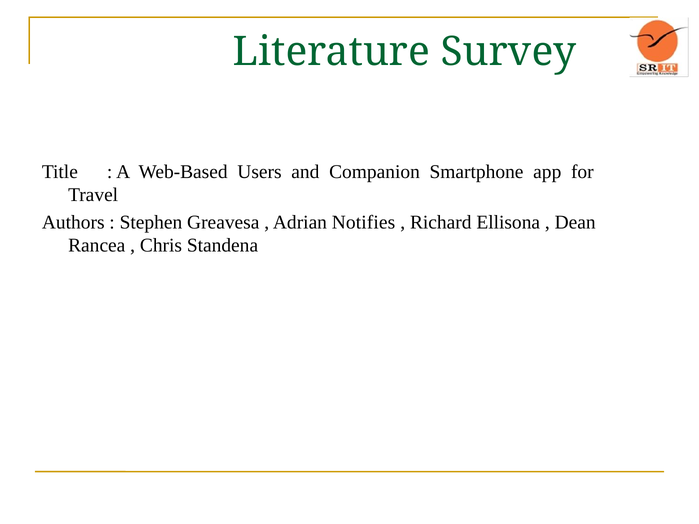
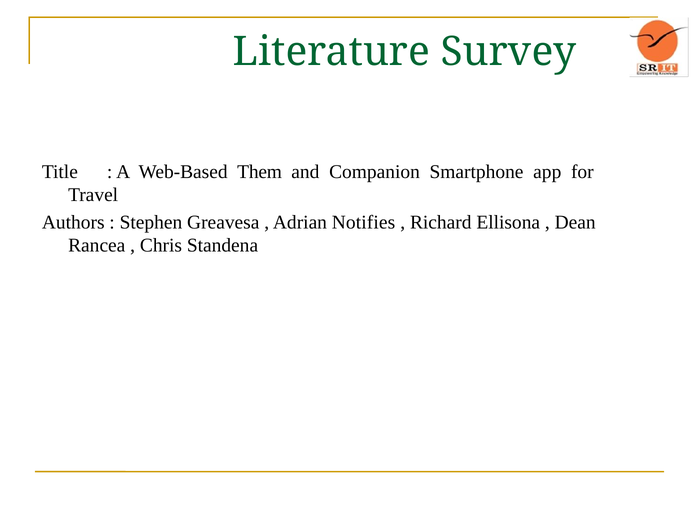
Users: Users -> Them (260, 172)
